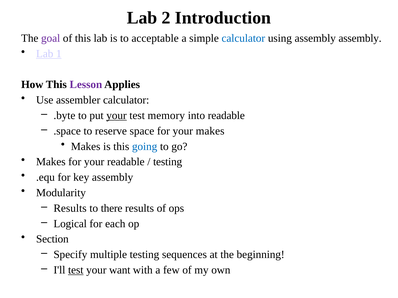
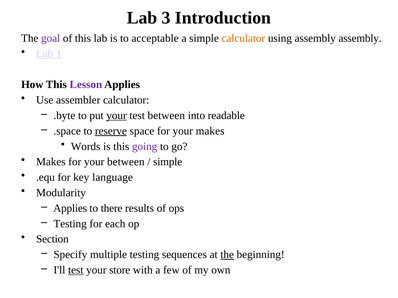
2: 2 -> 3 (166, 18)
calculator colour: blue -> orange (243, 38)
test memory: memory -> between (166, 116)
reserve underline: none -> present (111, 131)
Makes: Makes -> Words (86, 147)
going colour: blue -> purple (145, 147)
your readable: readable -> between (126, 162)
testing: testing -> simple (168, 162)
key assembly: assembly -> language (113, 178)
Results: Results -> Applies (70, 209)
Logical: Logical -> Testing (70, 224)
the underline: none -> present (227, 255)
want: want -> store (120, 270)
